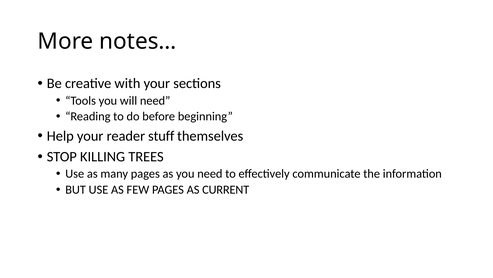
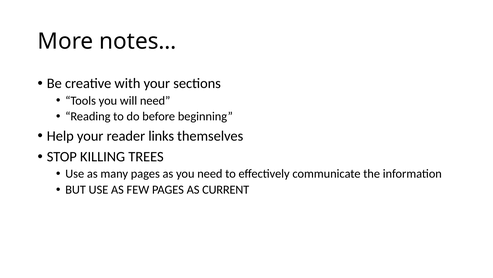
stuff: stuff -> links (161, 136)
